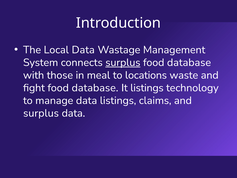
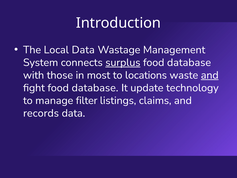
meal: meal -> most (99, 75)
and underline: none -> present (210, 75)
It listings: listings -> update (147, 88)
manage data: data -> filter (87, 100)
surplus: surplus -> records (41, 113)
